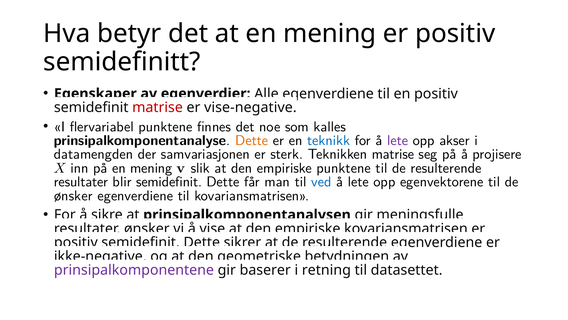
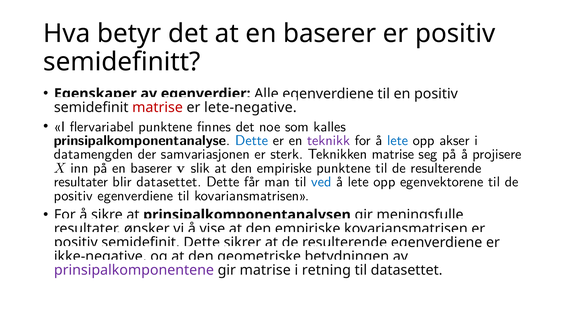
at en mening: mening -> baserer (330, 34)
vise-negative: vise-negative -> lete-negative (250, 107)
Dette colour: orange -> blue (252, 140)
teknikk colour: blue -> purple (329, 140)
lete colour: purple -> blue (398, 140)
på en mening: mening -> baserer (151, 168)
blir semidefinit: semidefinit -> datasettet (169, 182)
ønsker: ønsker -> positiv (73, 195)
gir baserer: baserer -> matrise (265, 270)
